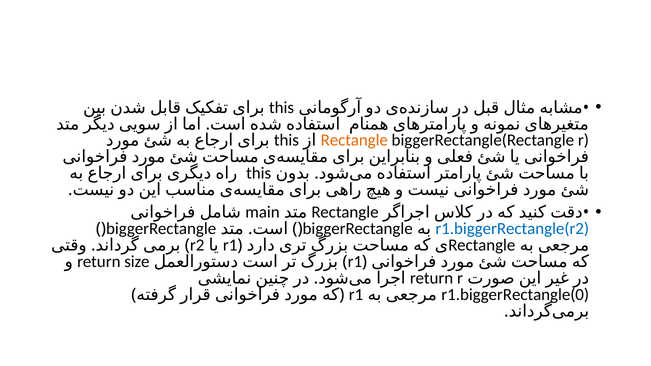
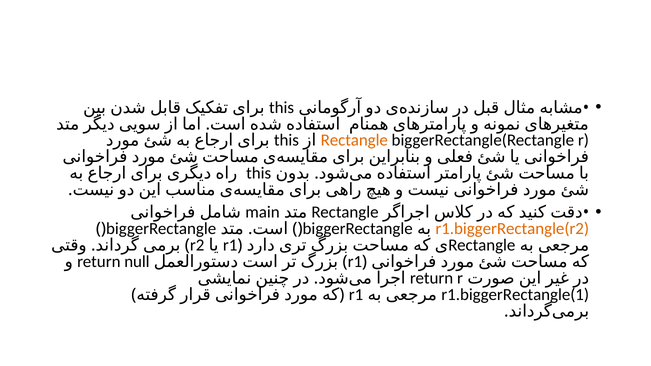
r1.biggerRectangle(r2 colour: blue -> orange (512, 229)
size: size -> null (137, 262)
r1.biggerRectangle(0: r1.biggerRectangle(0 -> r1.biggerRectangle(1 (515, 295)
